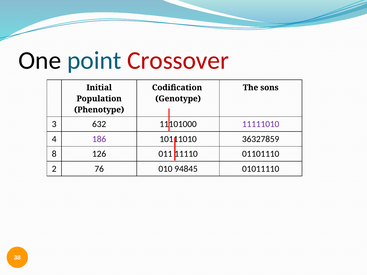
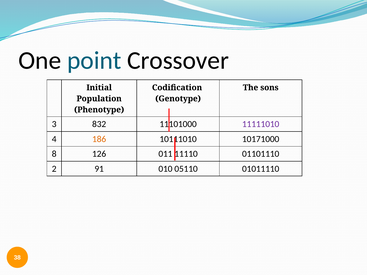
Crossover colour: red -> black (178, 61)
632: 632 -> 832 (99, 124)
186 colour: purple -> orange (99, 139)
36327859: 36327859 -> 10171000 (261, 139)
76: 76 -> 91 (99, 169)
94845: 94845 -> 05110 (186, 169)
